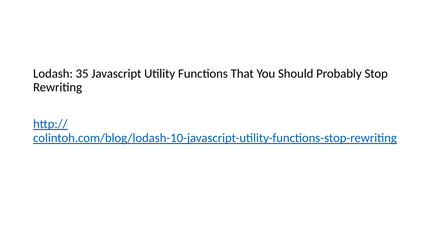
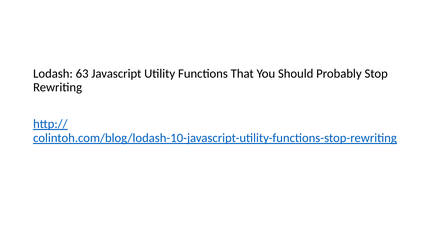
35: 35 -> 63 (82, 74)
